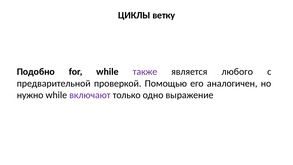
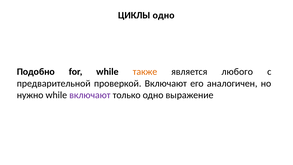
ЦИКЛЫ ветку: ветку -> одно (164, 15)
также colour: purple -> orange (145, 72)
проверкой Помощью: Помощью -> Включают (166, 83)
